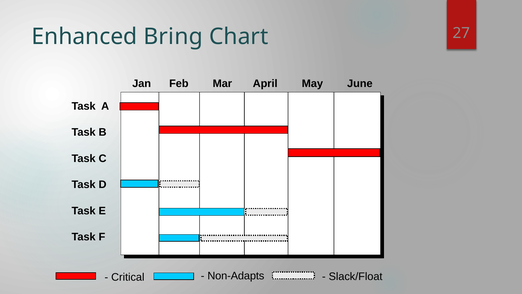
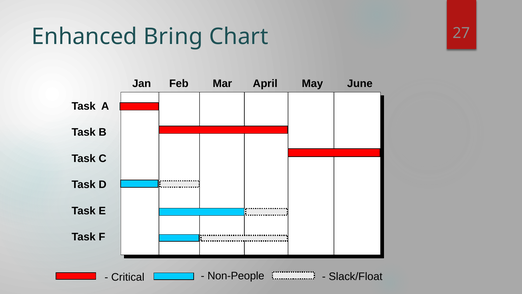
Non-Adapts: Non-Adapts -> Non-People (236, 276)
